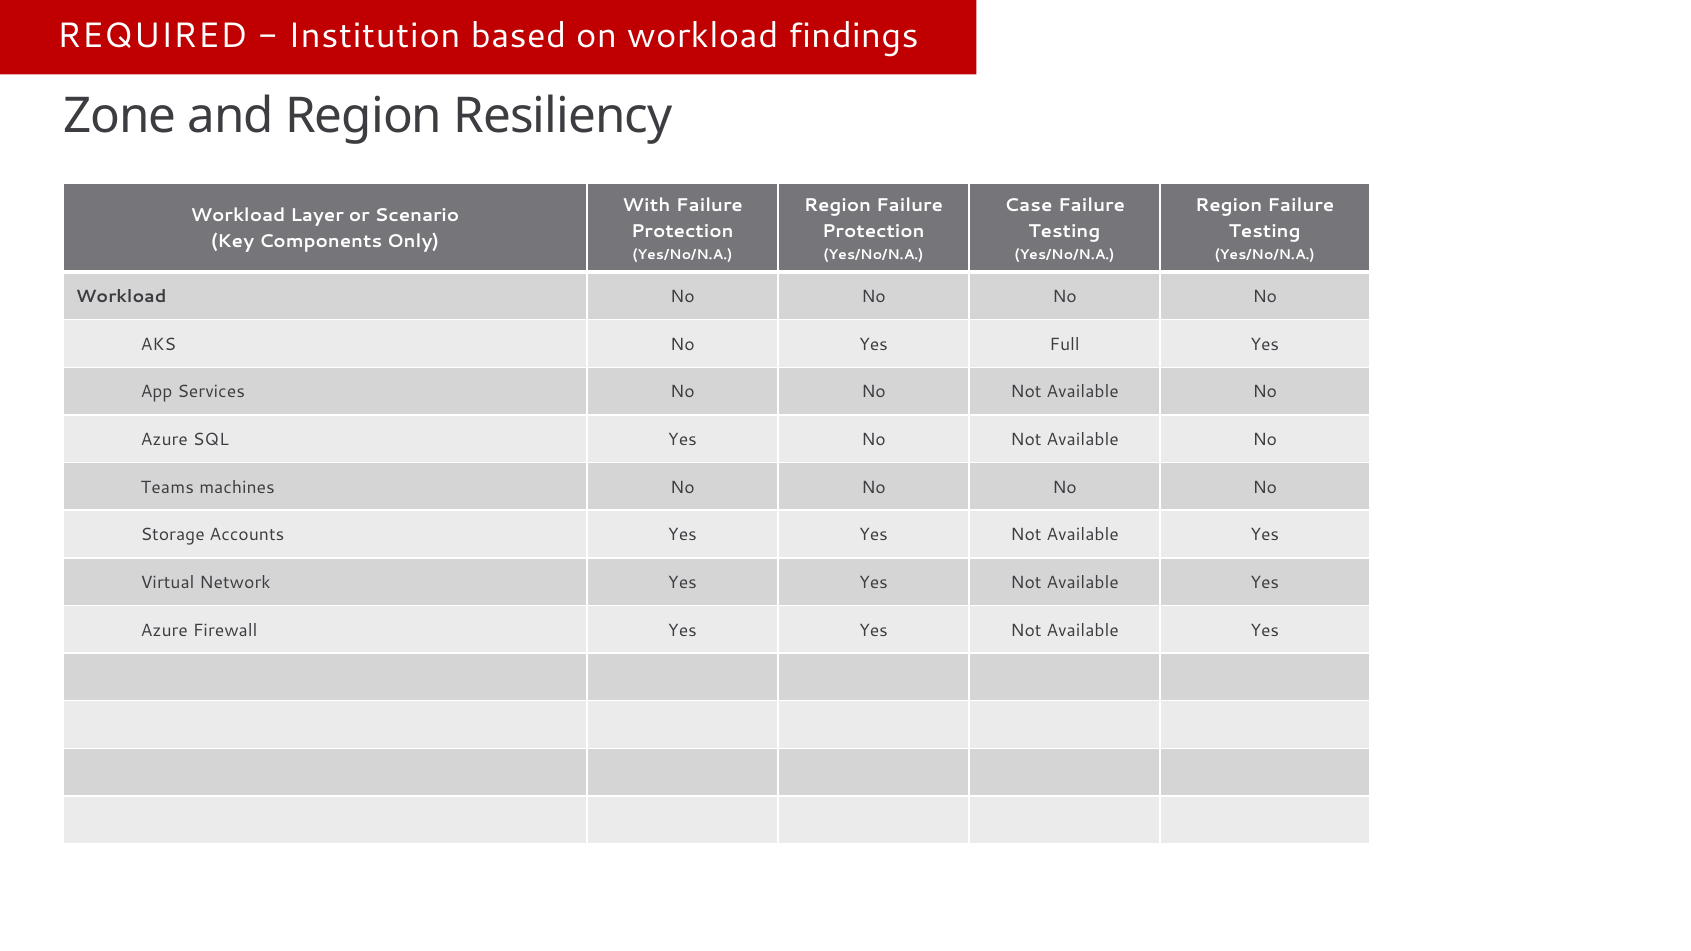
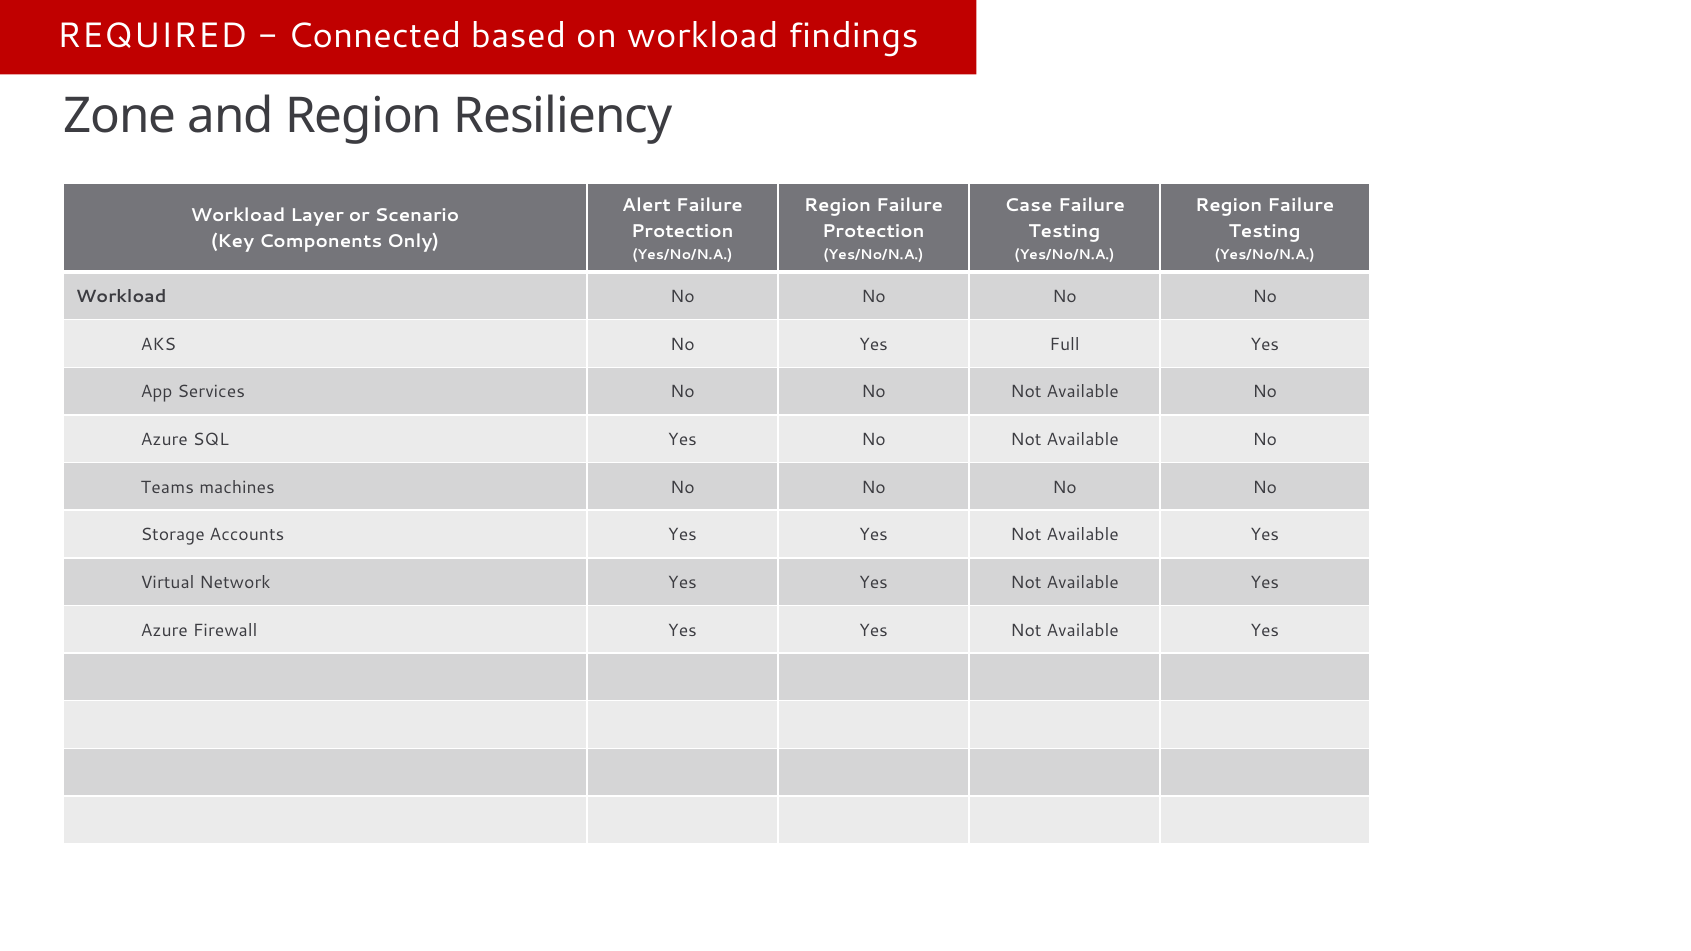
Institution: Institution -> Connected (374, 36)
With: With -> Alert (646, 206)
